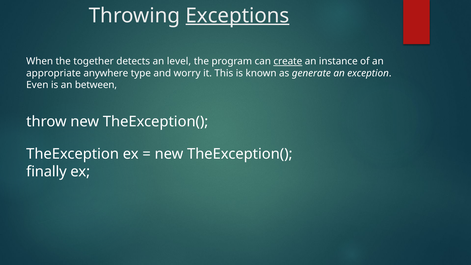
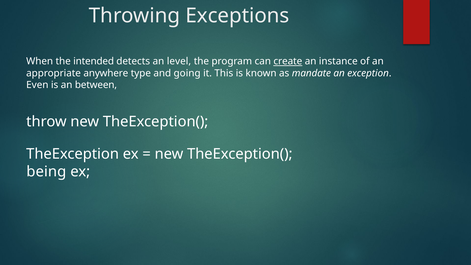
Exceptions underline: present -> none (238, 16)
together: together -> intended (94, 61)
worry: worry -> going (187, 73)
generate: generate -> mandate (311, 73)
finally: finally -> being (46, 172)
